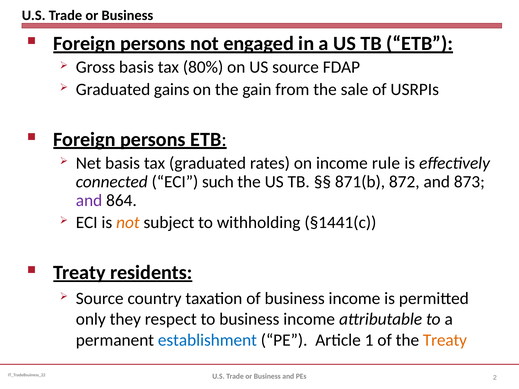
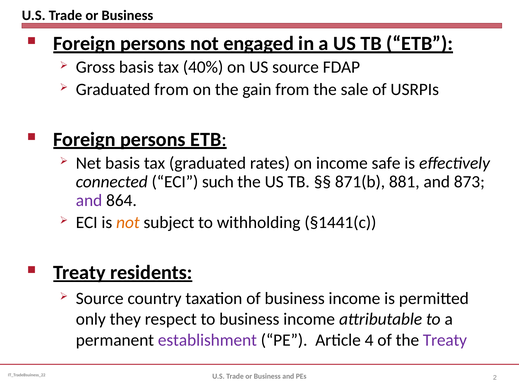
80%: 80% -> 40% (203, 67)
Graduated gains: gains -> from (172, 89)
rule: rule -> safe (386, 163)
872: 872 -> 881 (404, 182)
establishment colour: blue -> purple (207, 340)
1: 1 -> 4 (369, 340)
Treaty colour: orange -> purple (445, 340)
